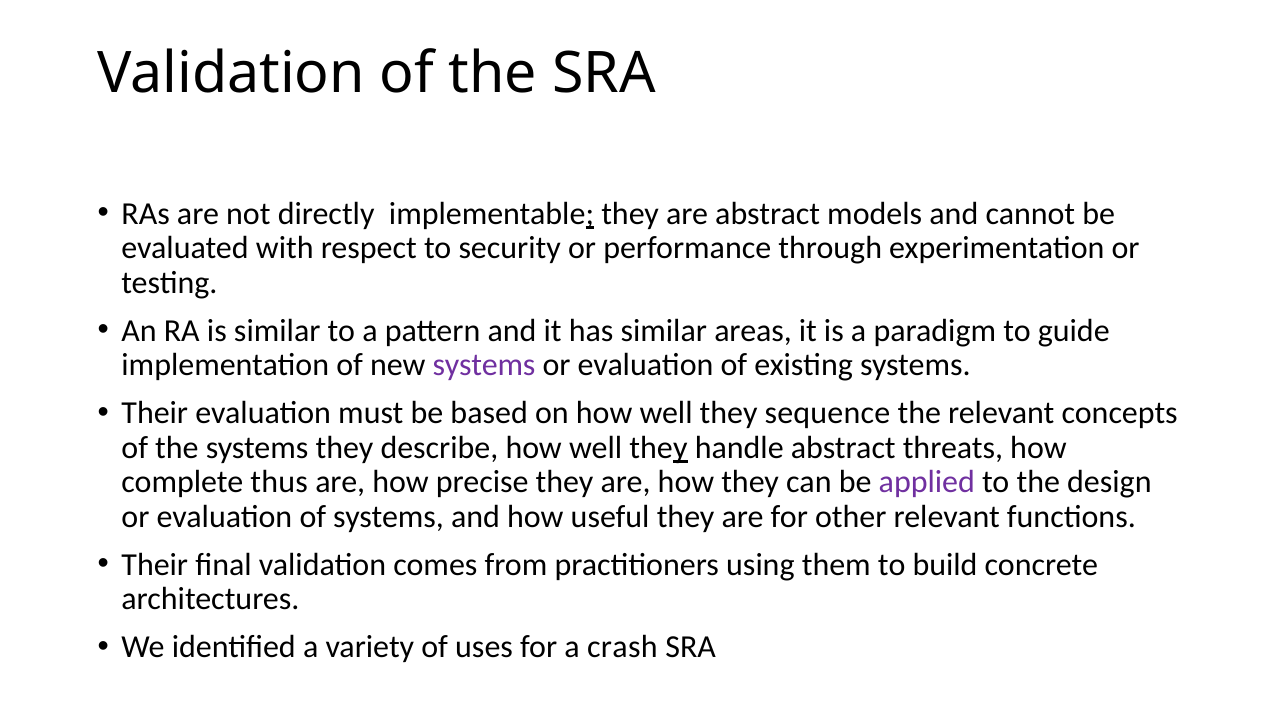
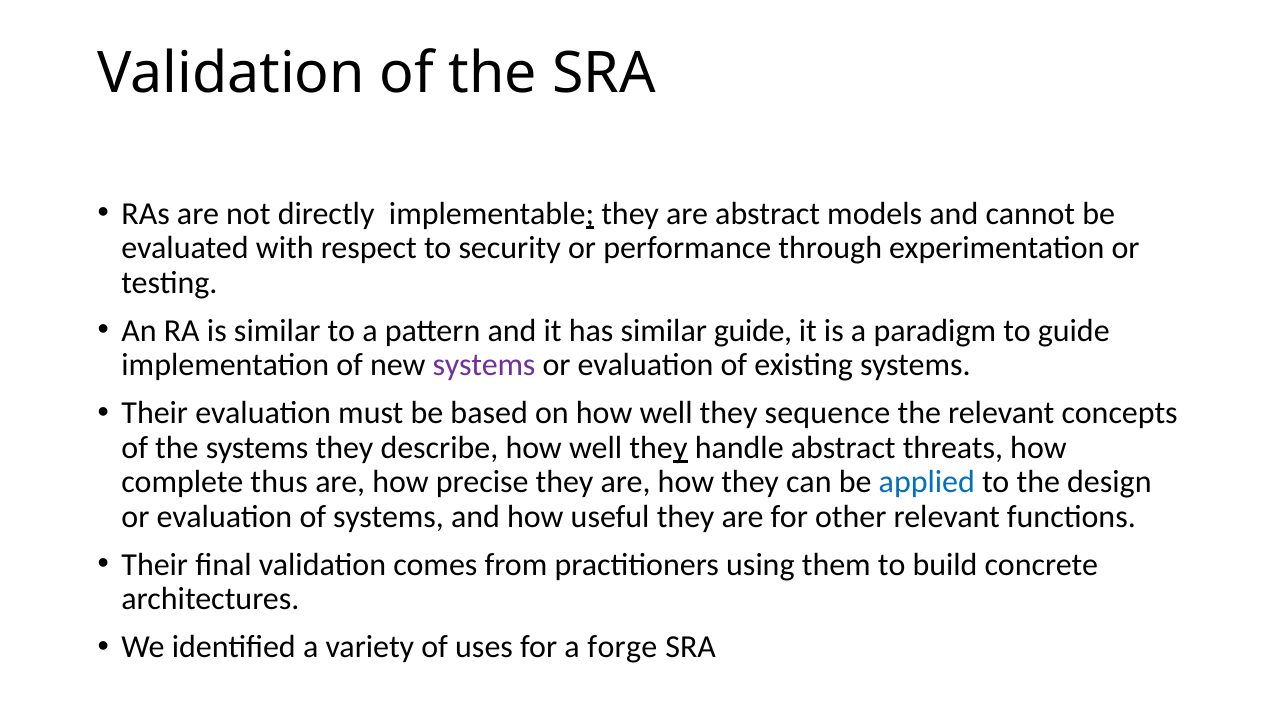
similar areas: areas -> guide (753, 330)
applied colour: purple -> blue (927, 482)
crash: crash -> forge (622, 646)
